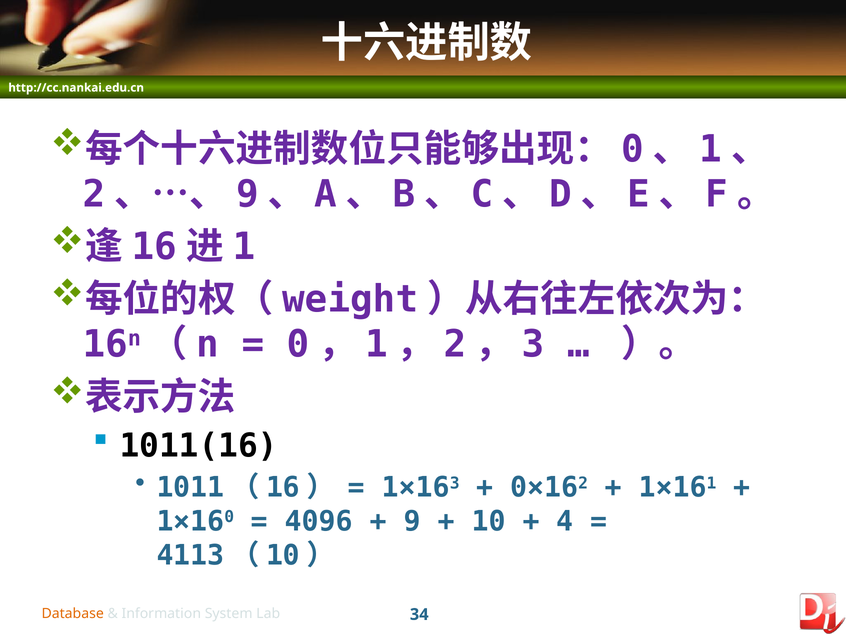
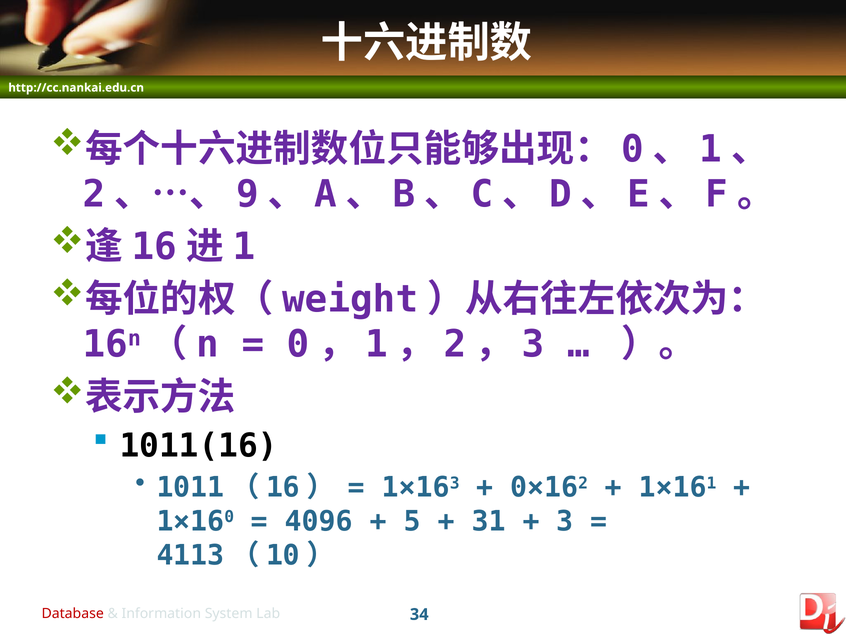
9: 9 -> 5 (412, 522)
10: 10 -> 31 (489, 522)
4: 4 -> 3 (565, 522)
Database colour: orange -> red (73, 614)
